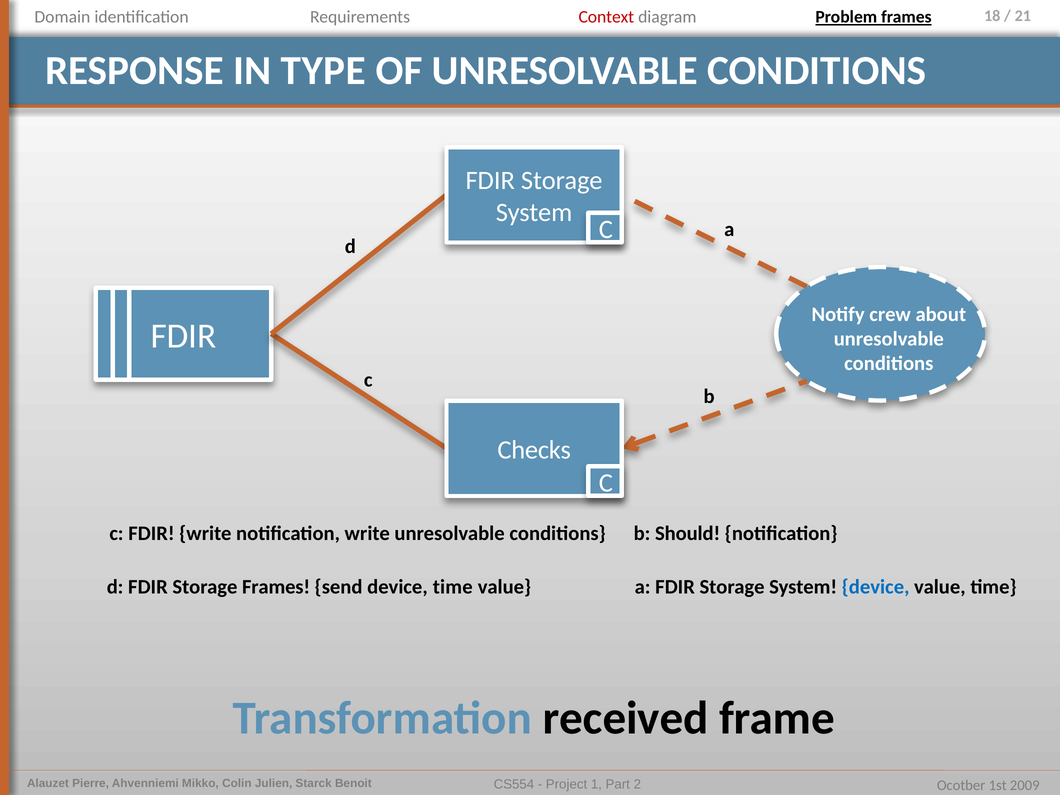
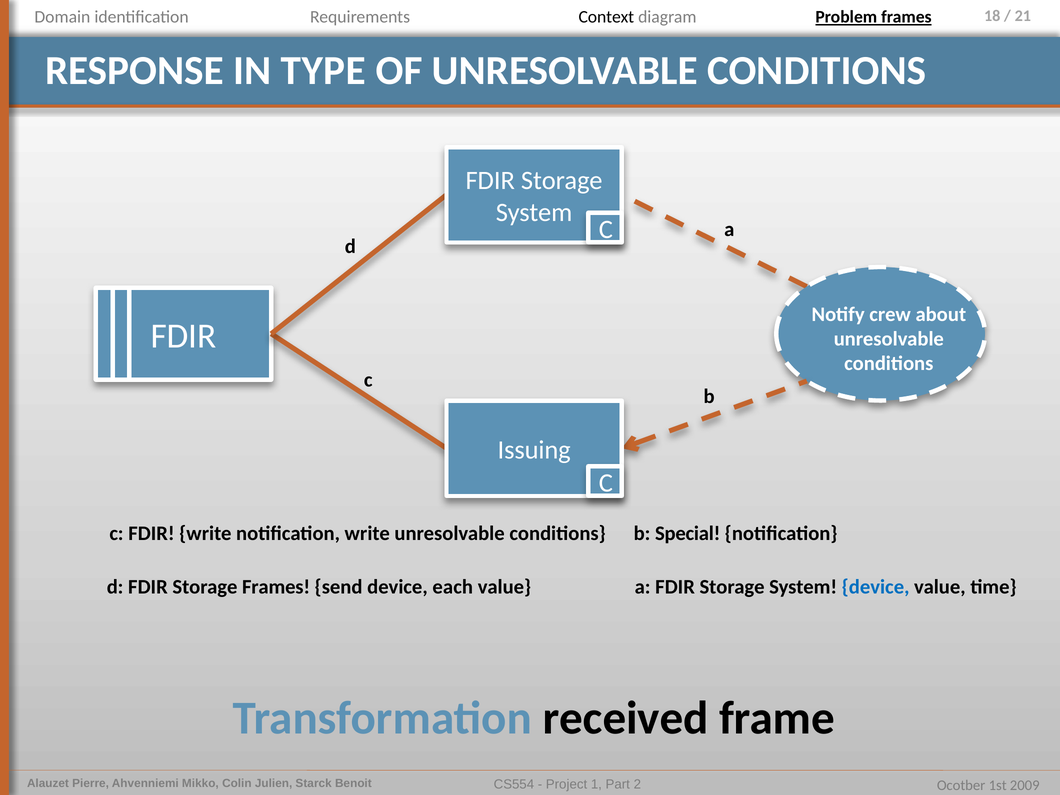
Context colour: red -> black (606, 17)
Checks: Checks -> Issuing (534, 450)
Should: Should -> Special (688, 533)
device time: time -> each (453, 587)
